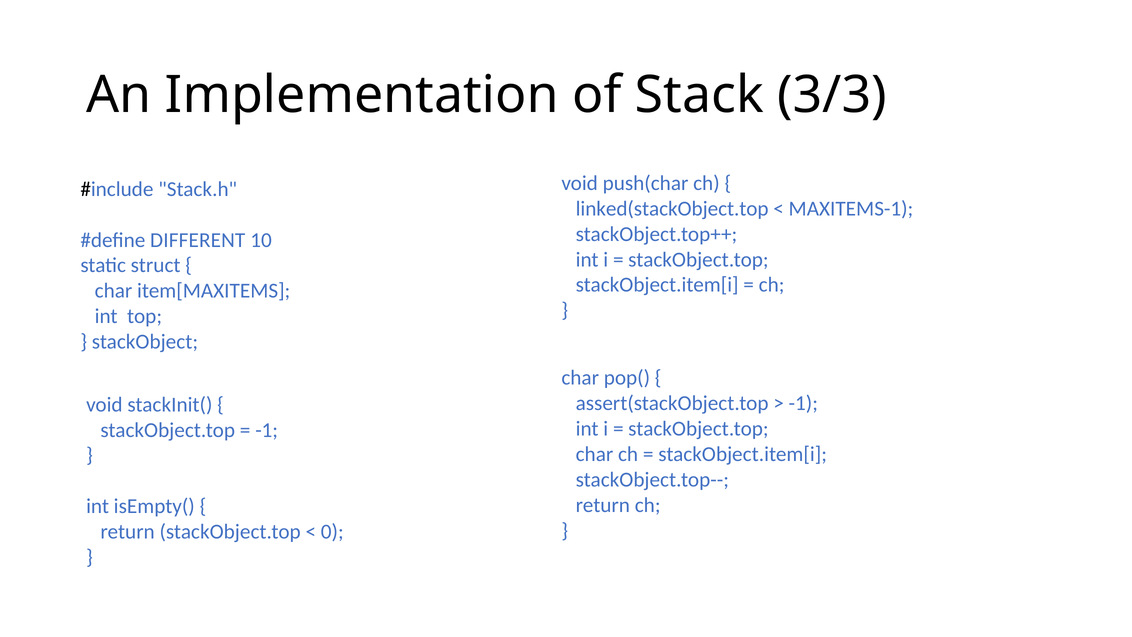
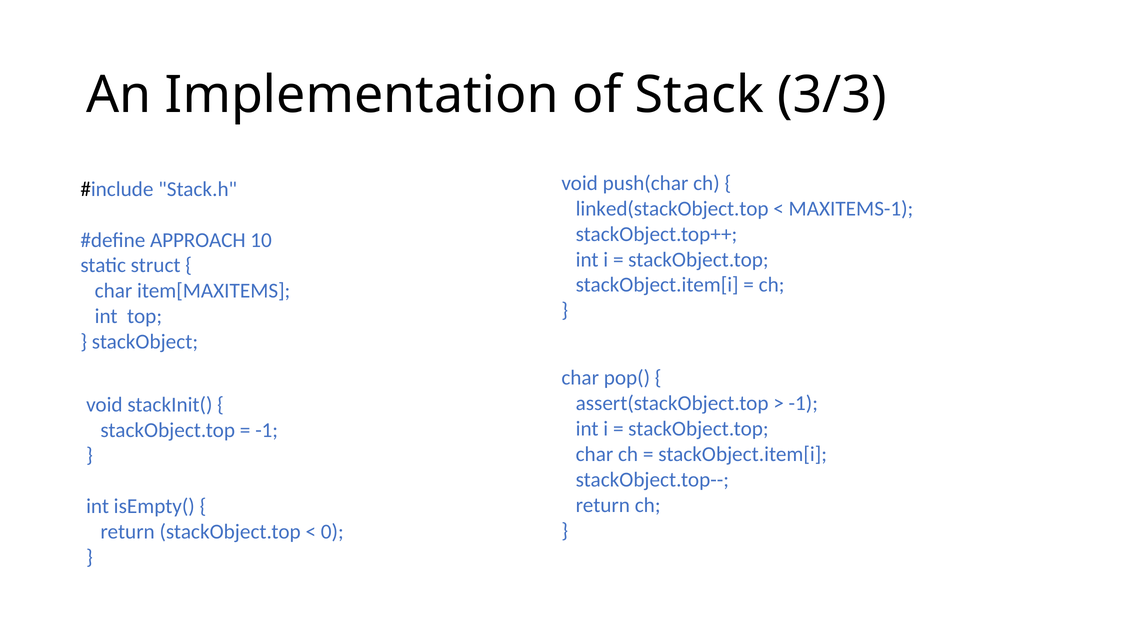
DIFFERENT: DIFFERENT -> APPROACH (198, 240)
